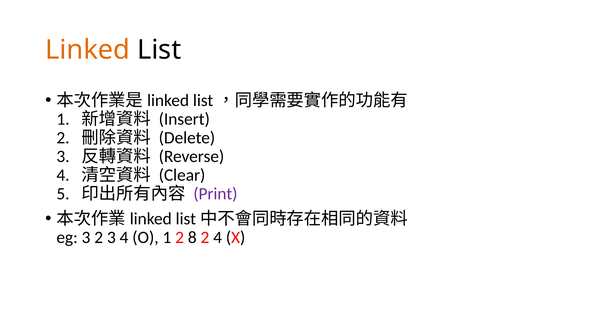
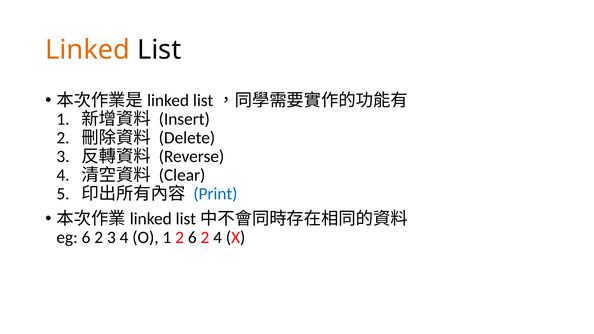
Print colour: purple -> blue (215, 194)
eg 3: 3 -> 6 (86, 238)
2 8: 8 -> 6 (192, 238)
